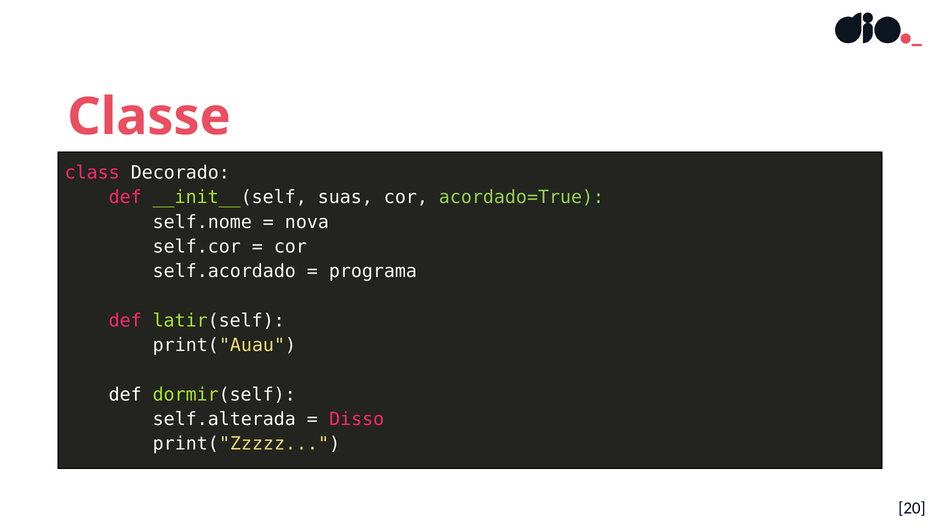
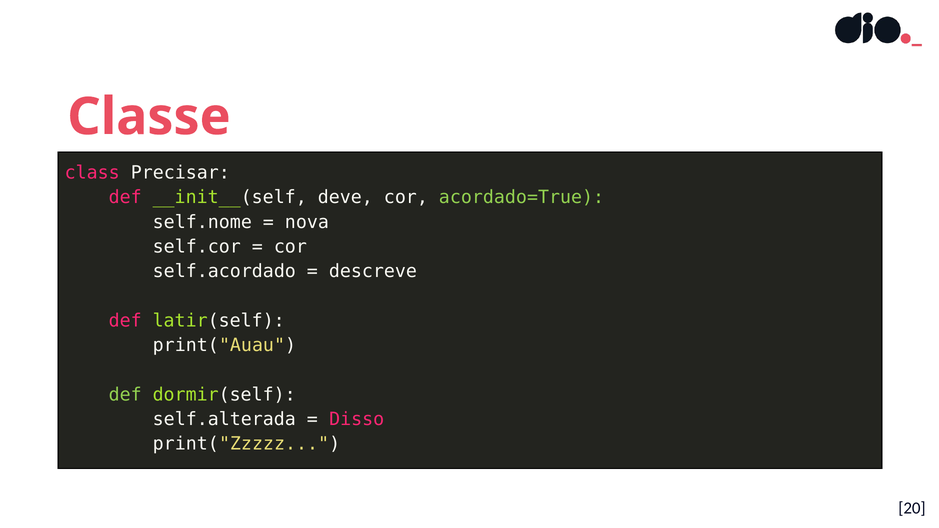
Decorado: Decorado -> Precisar (180, 173)
suas: suas -> deve (345, 198)
programa: programa -> descreve (373, 271)
def colour: white -> light green (125, 395)
